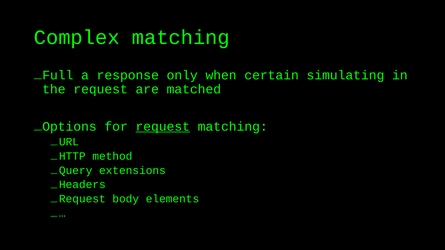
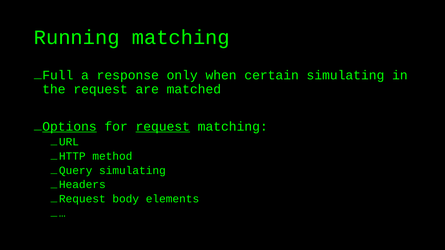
Complex: Complex -> Running (77, 37)
Options underline: none -> present (69, 127)
Query extensions: extensions -> simulating (132, 171)
